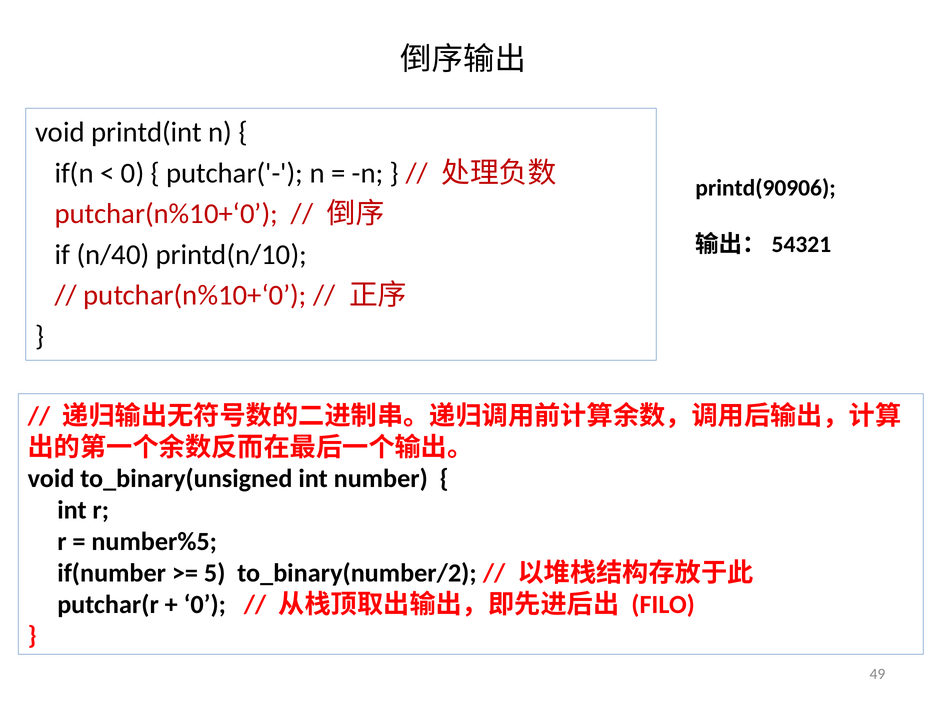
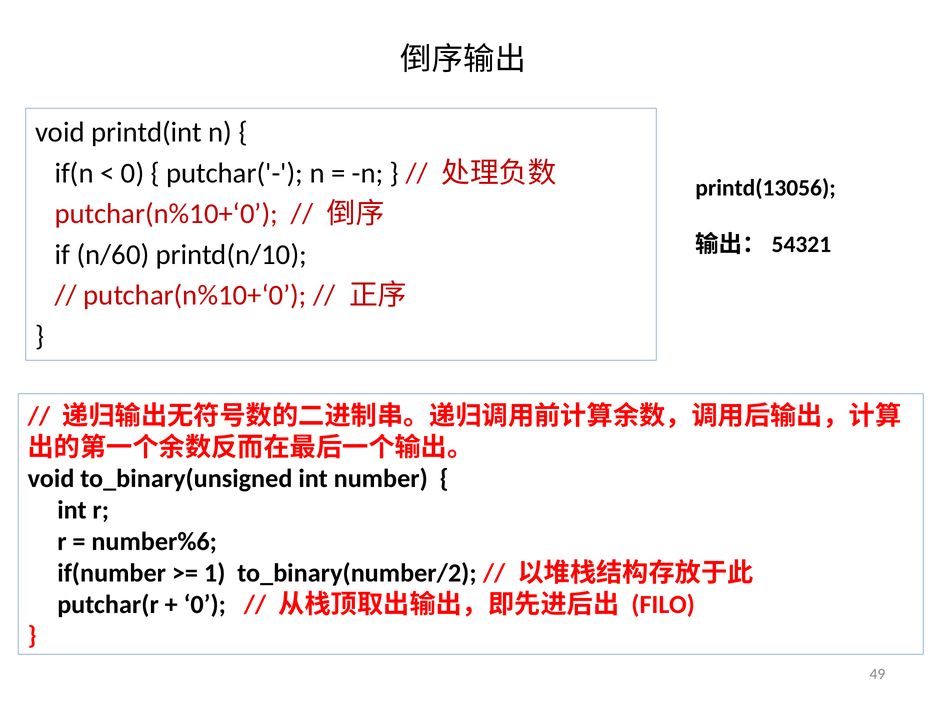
printd(90906: printd(90906 -> printd(13056 (766, 188)
n/40: n/40 -> n/60 (113, 255)
number%5: number%5 -> number%6 (154, 542)
5: 5 -> 1 (215, 573)
